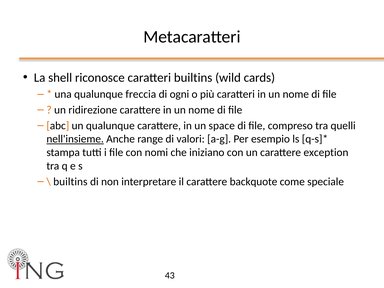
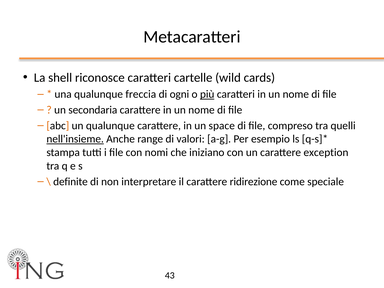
caratteri builtins: builtins -> cartelle (193, 78)
più underline: none -> present (207, 94)
ridirezione: ridirezione -> secondaria (93, 110)
builtins: builtins -> definite (70, 182)
backquote: backquote -> ridirezione (254, 182)
